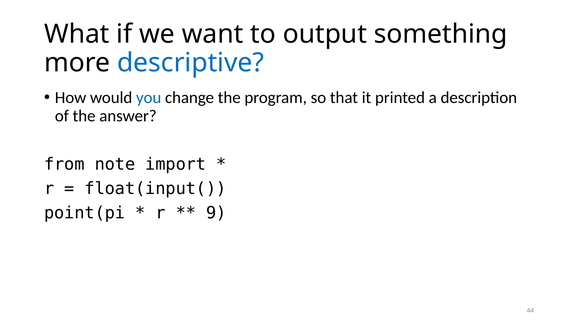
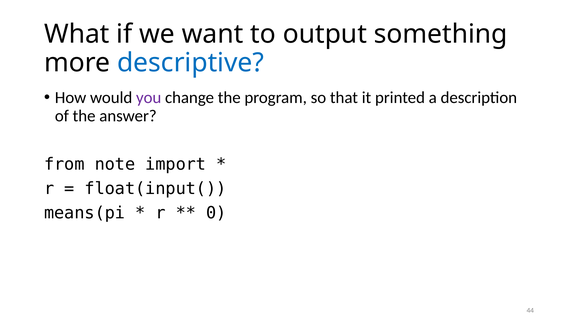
you colour: blue -> purple (149, 98)
point(pi: point(pi -> means(pi (85, 213)
9: 9 -> 0 (216, 213)
